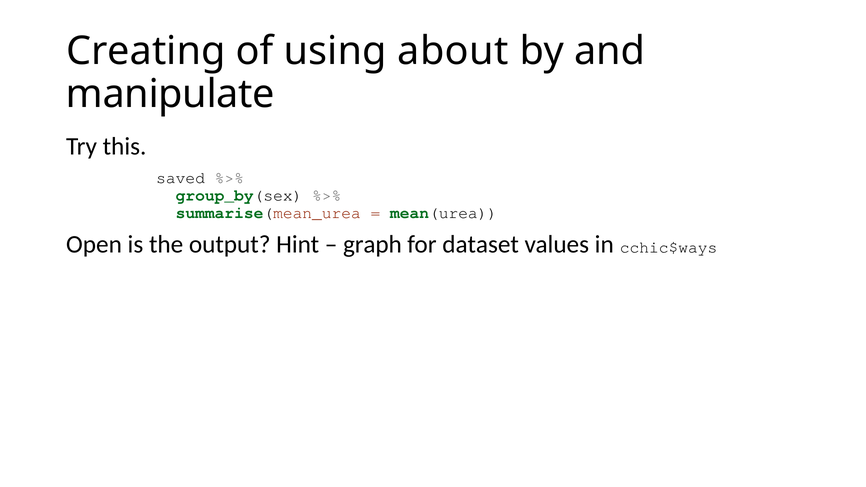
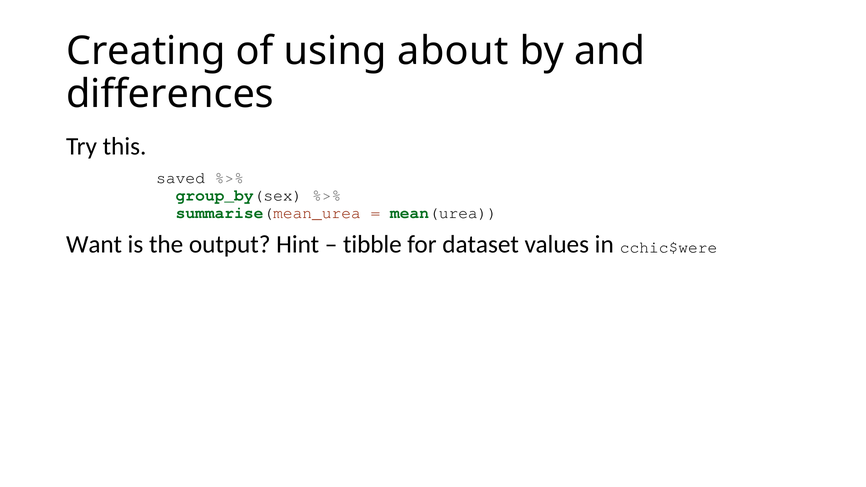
manipulate: manipulate -> differences (170, 94)
Open: Open -> Want (94, 244)
graph: graph -> tibble (372, 244)
cchic$ways: cchic$ways -> cchic$were (669, 247)
